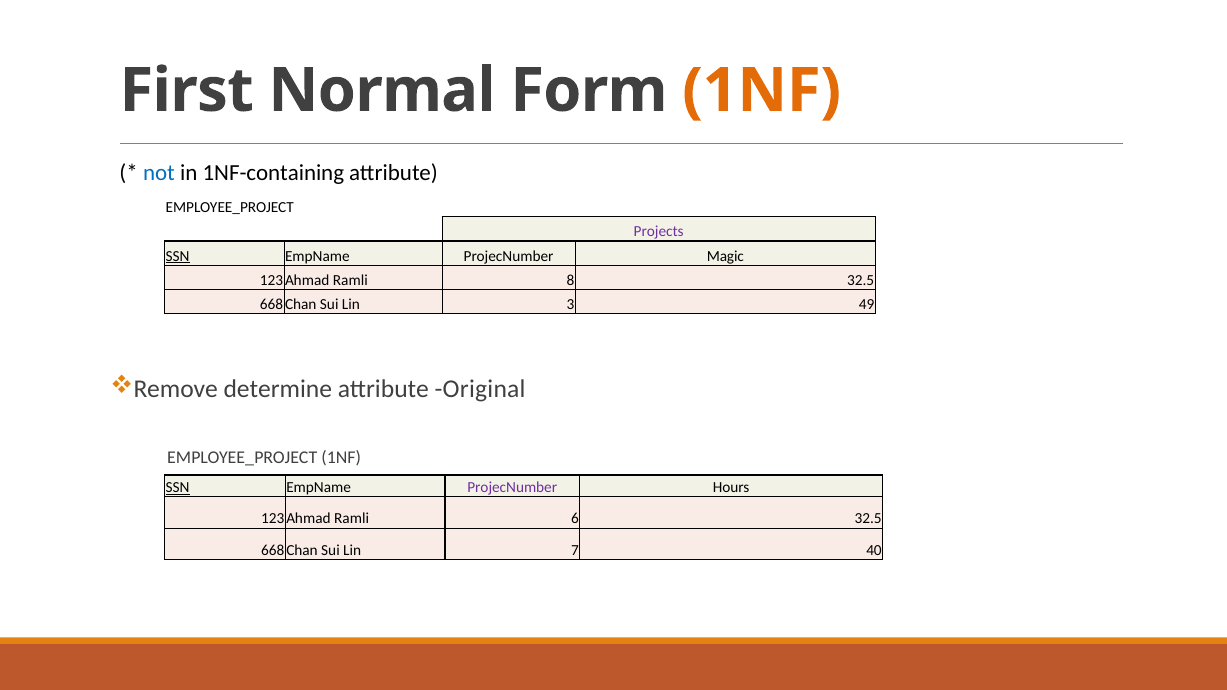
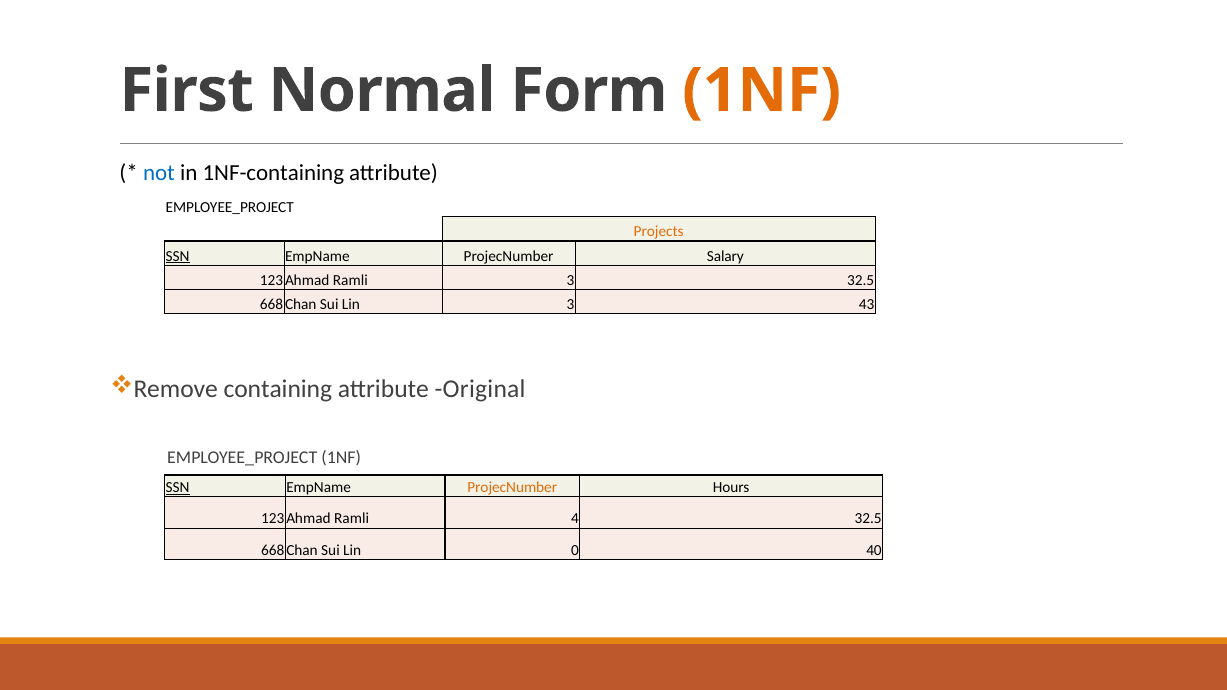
Projects colour: purple -> orange (659, 232)
Magic: Magic -> Salary (725, 256)
Ramli 8: 8 -> 3 (571, 280)
49: 49 -> 43 (867, 304)
determine: determine -> containing (278, 389)
ProjecNumber colour: purple -> orange (512, 488)
6: 6 -> 4 (575, 519)
7: 7 -> 0 (575, 550)
